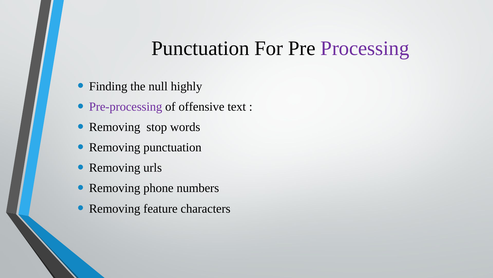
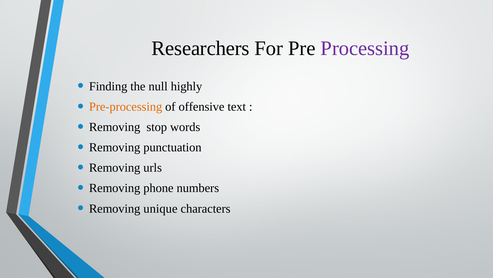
Punctuation: Punctuation -> Researchers (201, 48)
Pre-processing colour: purple -> orange (126, 106)
feature: feature -> unique (160, 208)
